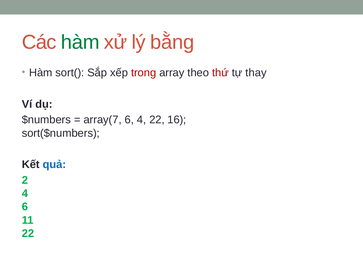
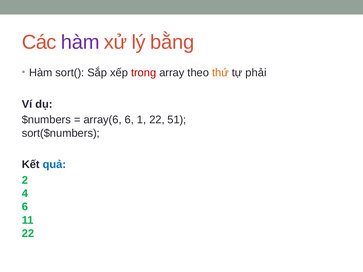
hàm colour: green -> purple (80, 42)
thứ colour: red -> orange (220, 73)
thay: thay -> phải (256, 73)
array(7: array(7 -> array(6 (103, 120)
6 4: 4 -> 1 (142, 120)
16: 16 -> 51 (177, 120)
